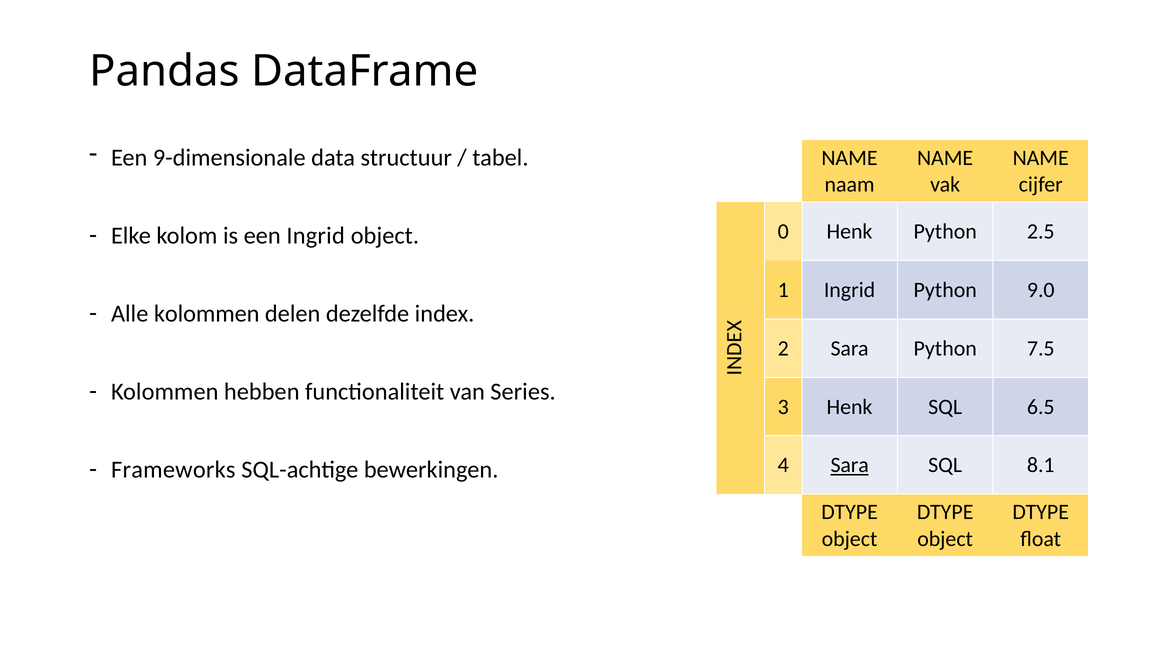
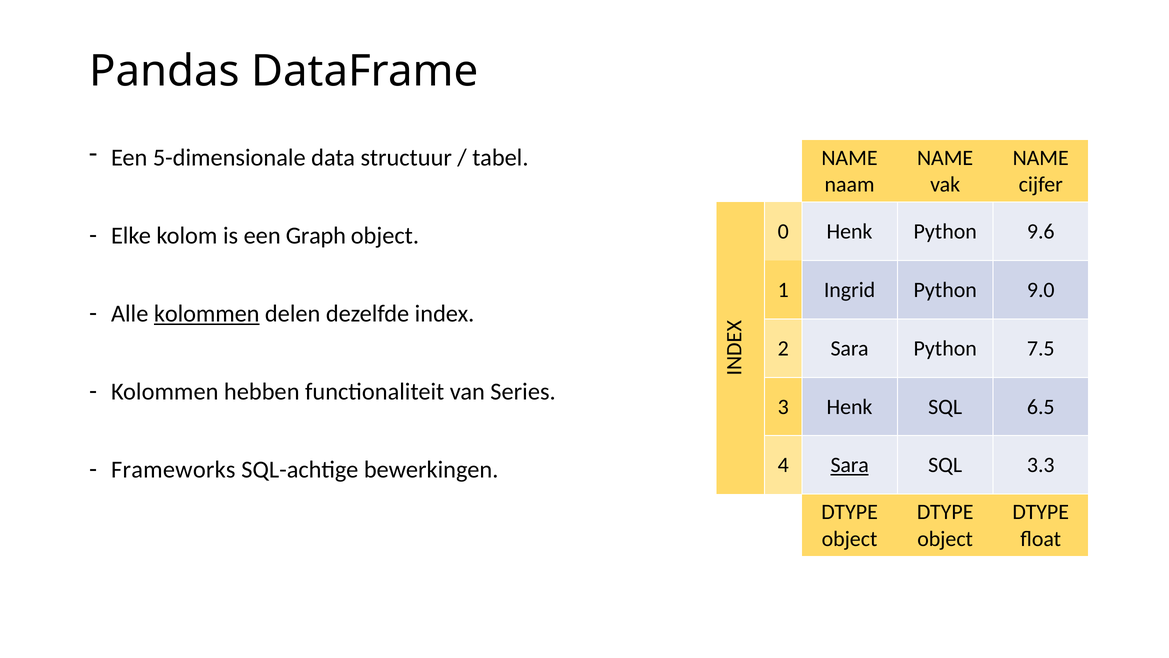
9-dimensionale: 9-dimensionale -> 5-dimensionale (229, 157)
2.5: 2.5 -> 9.6 (1041, 231)
een Ingrid: Ingrid -> Graph (316, 235)
kolommen underline: none -> present (207, 314)
8.1: 8.1 -> 3.3 (1041, 465)
